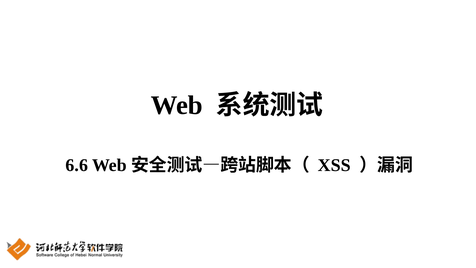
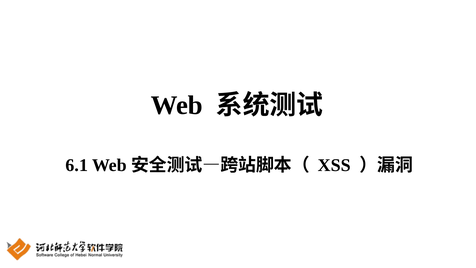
6.6: 6.6 -> 6.1 (77, 165)
